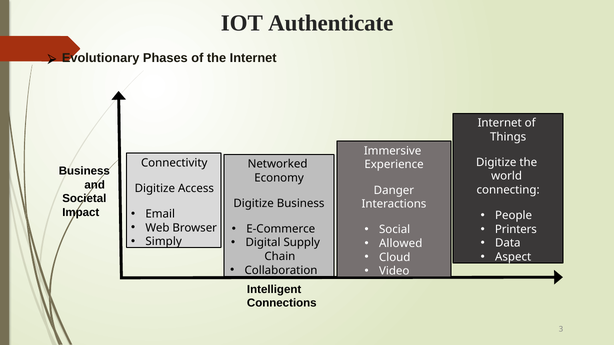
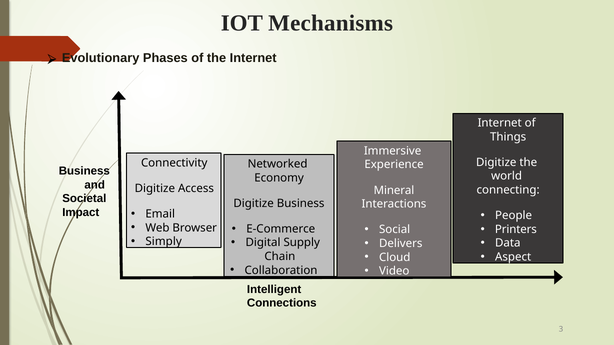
Authenticate: Authenticate -> Mechanisms (331, 23)
Danger: Danger -> Mineral (394, 190)
Allowed: Allowed -> Delivers (401, 244)
